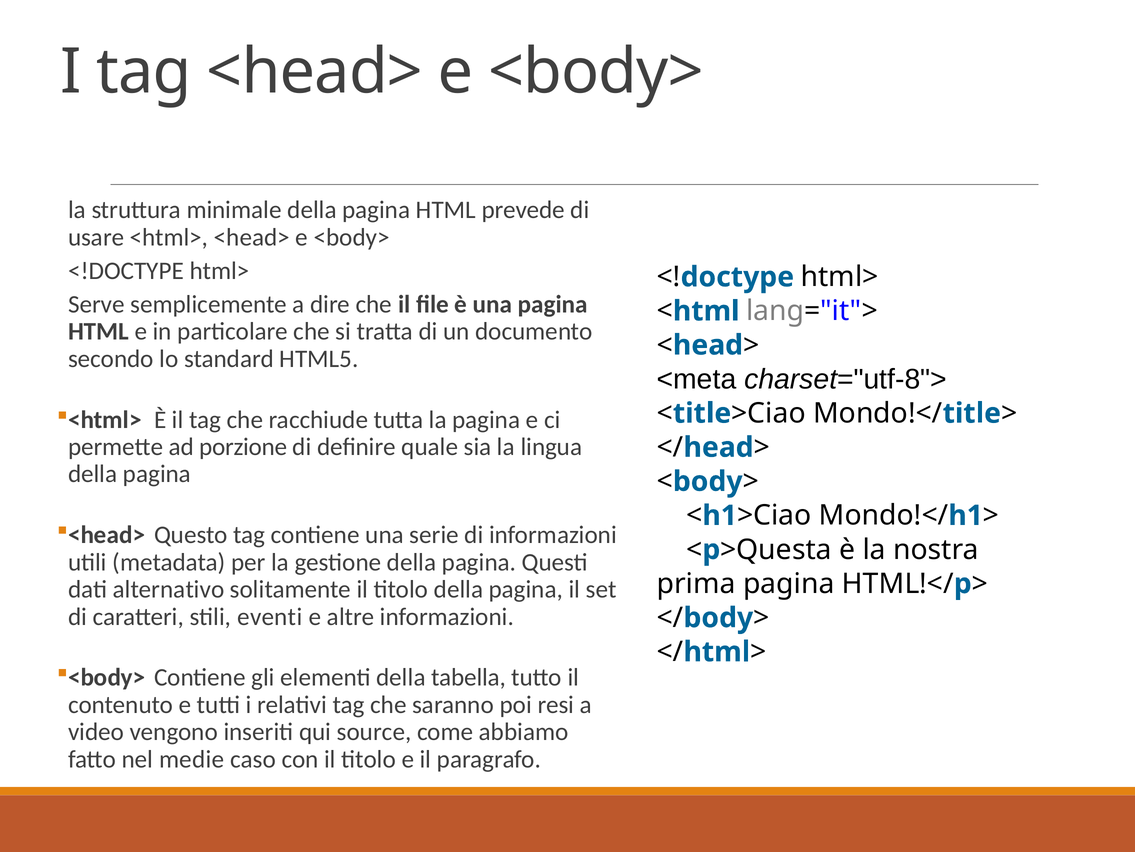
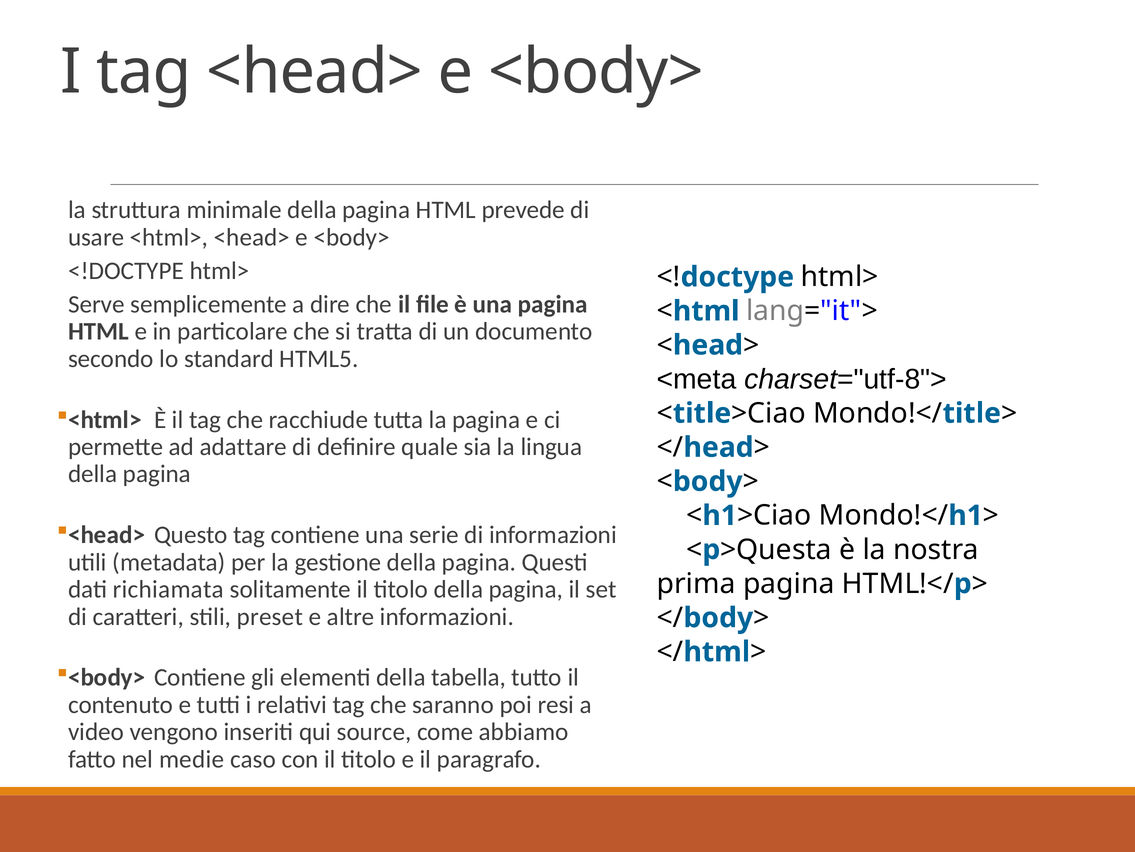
porzione: porzione -> adattare (243, 447)
alternativo: alternativo -> richiamata (168, 589)
eventi: eventi -> preset (270, 616)
